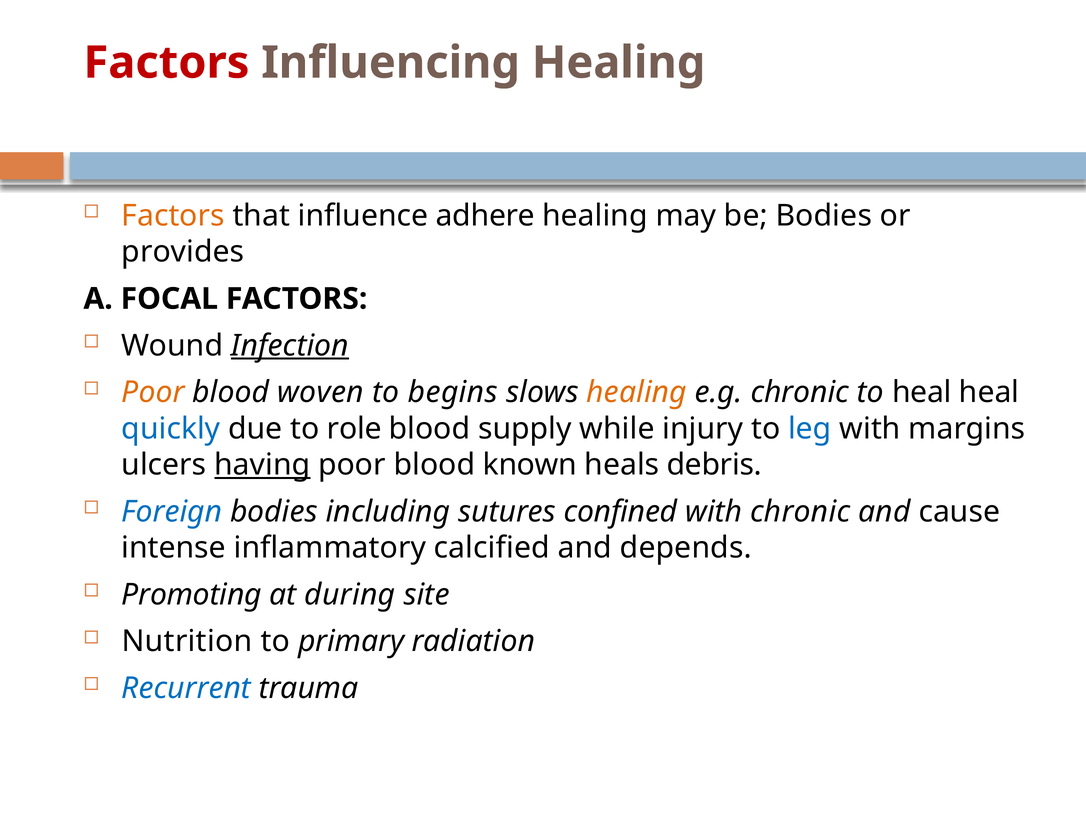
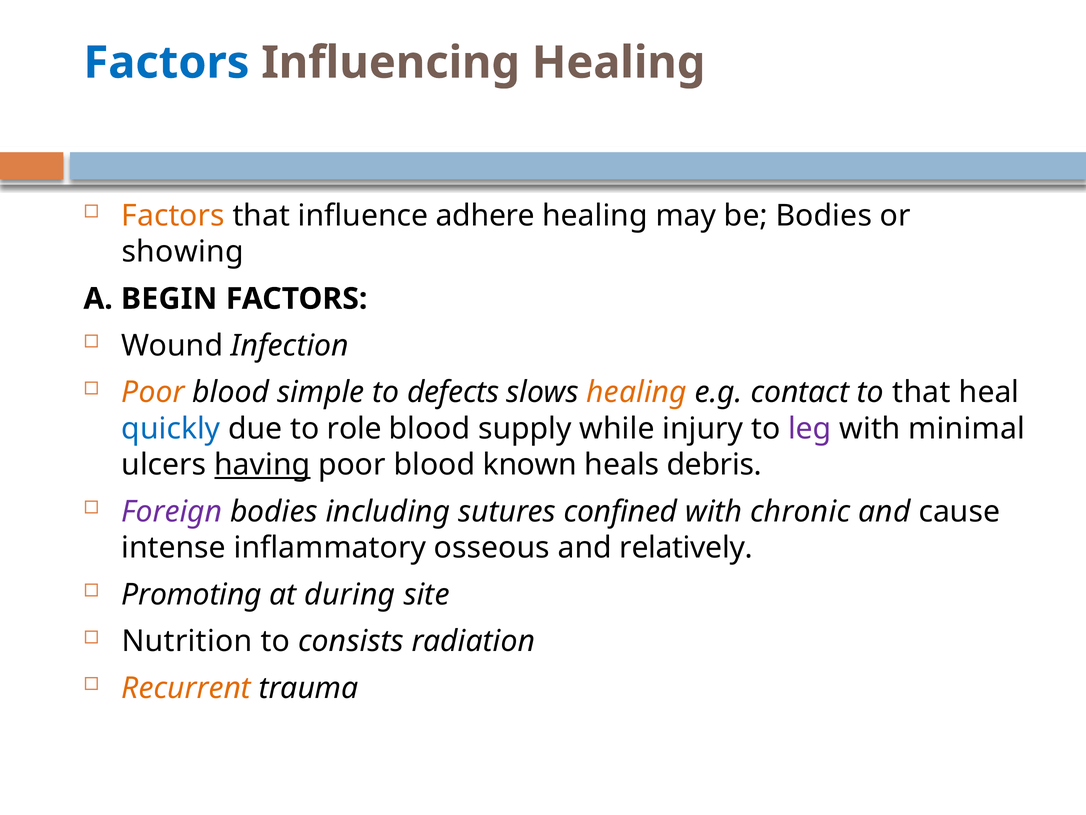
Factors colour: red -> blue (166, 63)
provides: provides -> showing (183, 252)
FOCAL: FOCAL -> BEGIN (169, 299)
Infection underline: present -> none (290, 345)
woven: woven -> simple (321, 392)
begins: begins -> defects (453, 392)
e.g chronic: chronic -> contact (800, 392)
to heal: heal -> that (921, 392)
leg colour: blue -> purple (810, 428)
margins: margins -> minimal (967, 428)
Foreign colour: blue -> purple (172, 511)
calcified: calcified -> osseous (492, 548)
depends: depends -> relatively (686, 548)
primary: primary -> consists (351, 641)
Recurrent colour: blue -> orange (186, 688)
